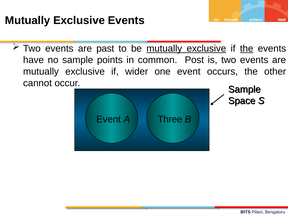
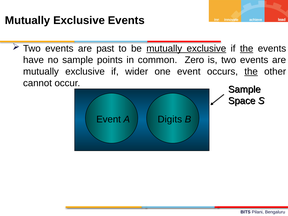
Post: Post -> Zero (194, 60)
the underline: none -> present (251, 72)
Three: Three -> Digits (170, 119)
